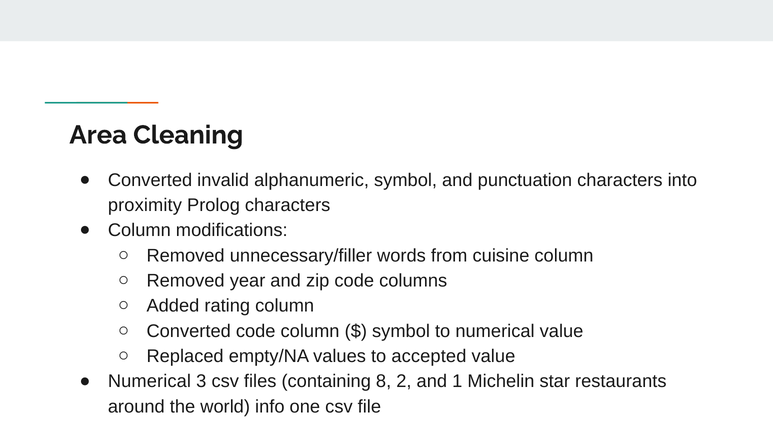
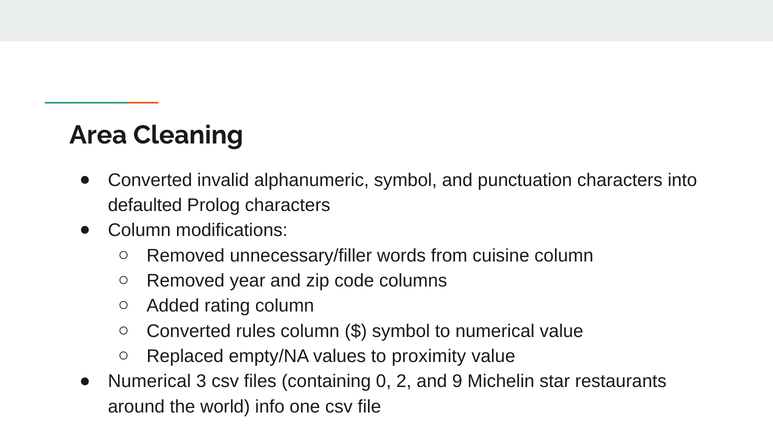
proximity: proximity -> defaulted (145, 205)
Converted code: code -> rules (256, 331)
accepted: accepted -> proximity (429, 356)
8: 8 -> 0 (384, 381)
1: 1 -> 9 (457, 381)
